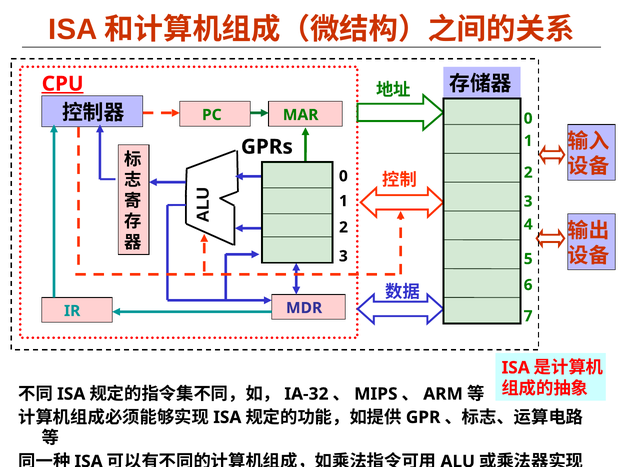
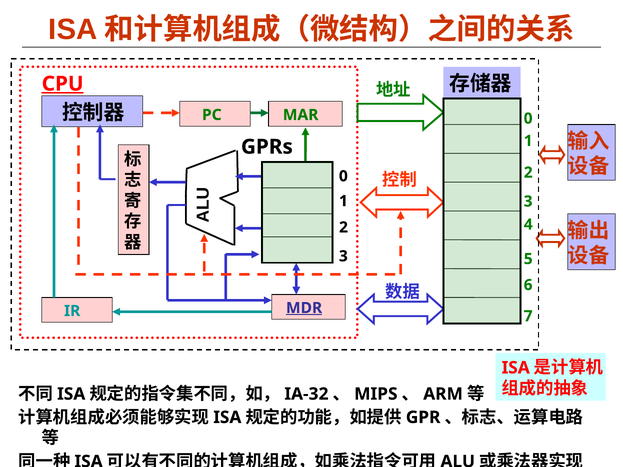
MDR underline: none -> present (304, 308)
